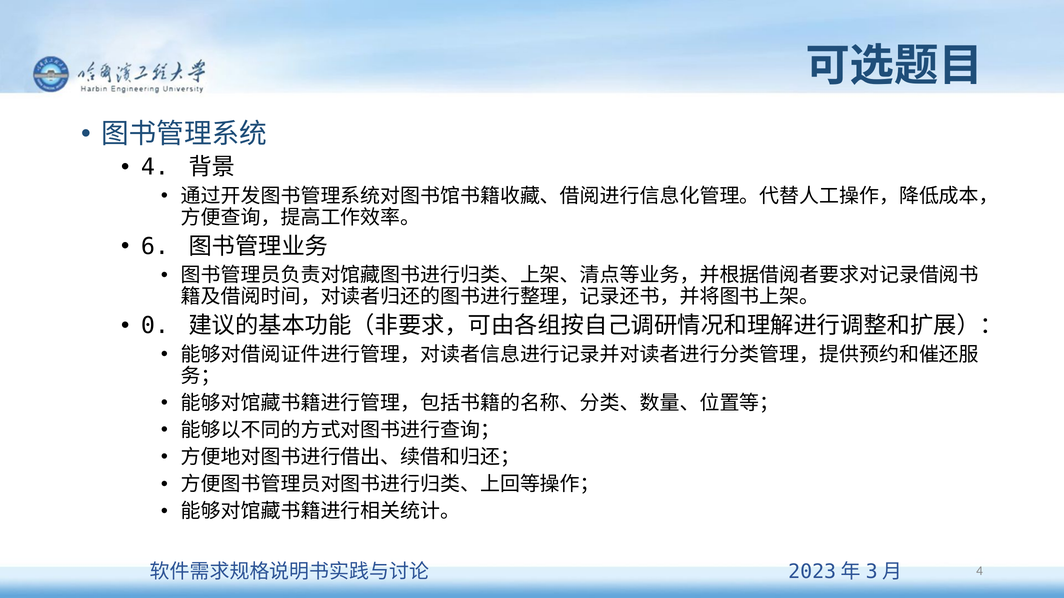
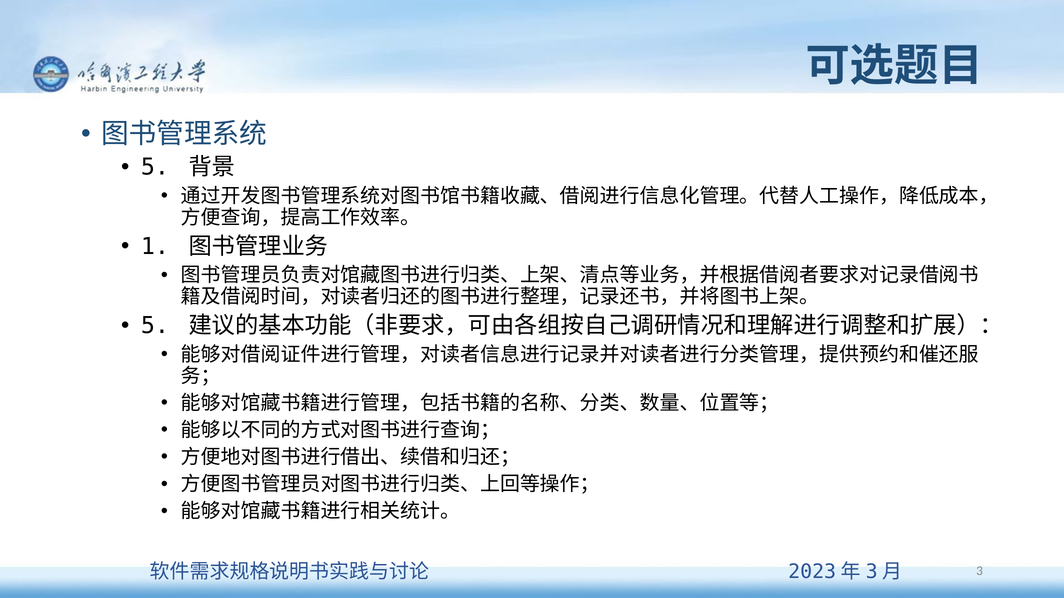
4: 4 -> 5 (155, 167)
6: 6 -> 1 (155, 247)
0: 0 -> 5 (155, 326)
4: 4 -> 3 (980, 571)
